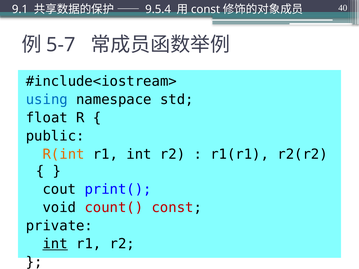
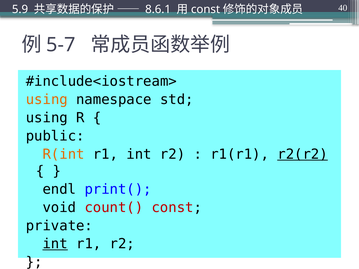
9.1: 9.1 -> 5.9 (20, 9)
9.5.4: 9.5.4 -> 8.6.1 (158, 9)
using colour: blue -> orange (47, 100)
float: float -> using (47, 118)
r2(r2 underline: none -> present (303, 154)
cout: cout -> endl (59, 189)
